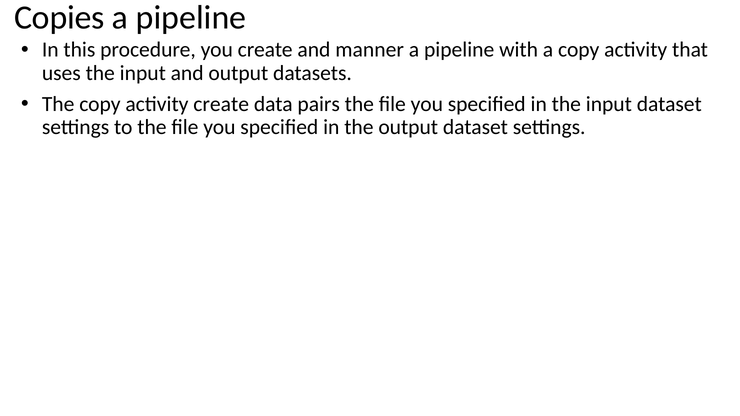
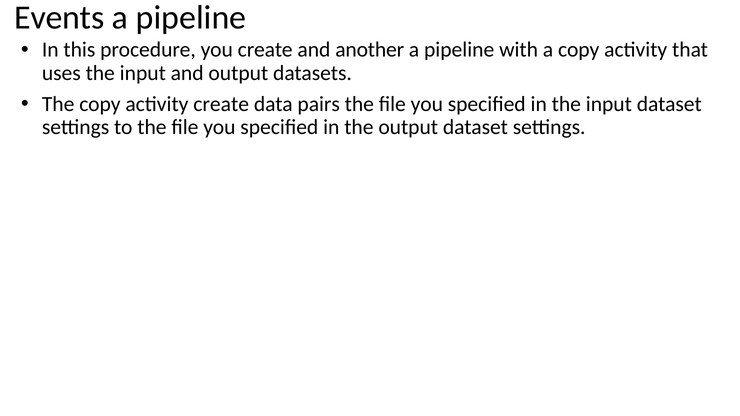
Copies: Copies -> Events (59, 18)
manner: manner -> another (370, 50)
